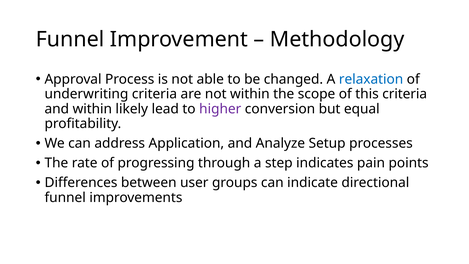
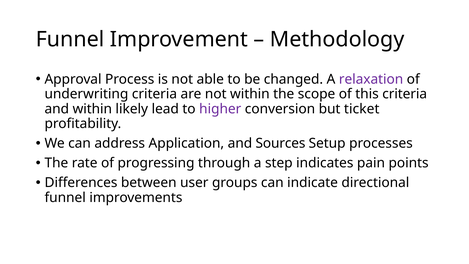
relaxation colour: blue -> purple (371, 79)
equal: equal -> ticket (362, 109)
Analyze: Analyze -> Sources (280, 143)
